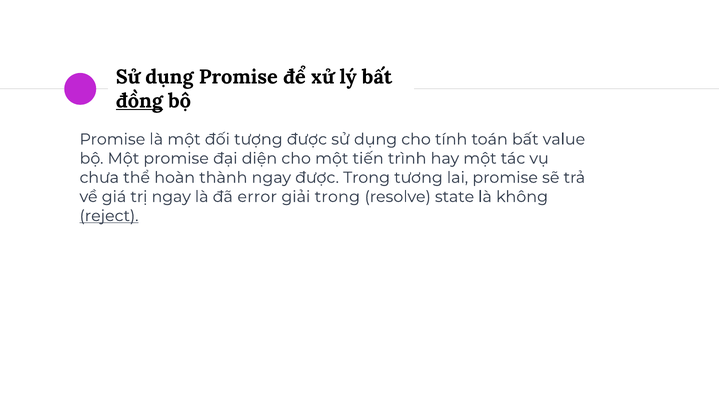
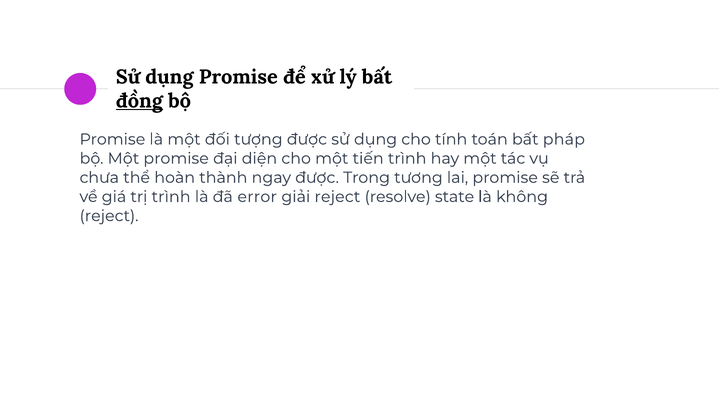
value: value -> pháp (564, 139)
ngay: ngay -> trình (171, 197)
giải trong: trong -> reject (337, 197)
reject underline: present -> none (109, 216)
